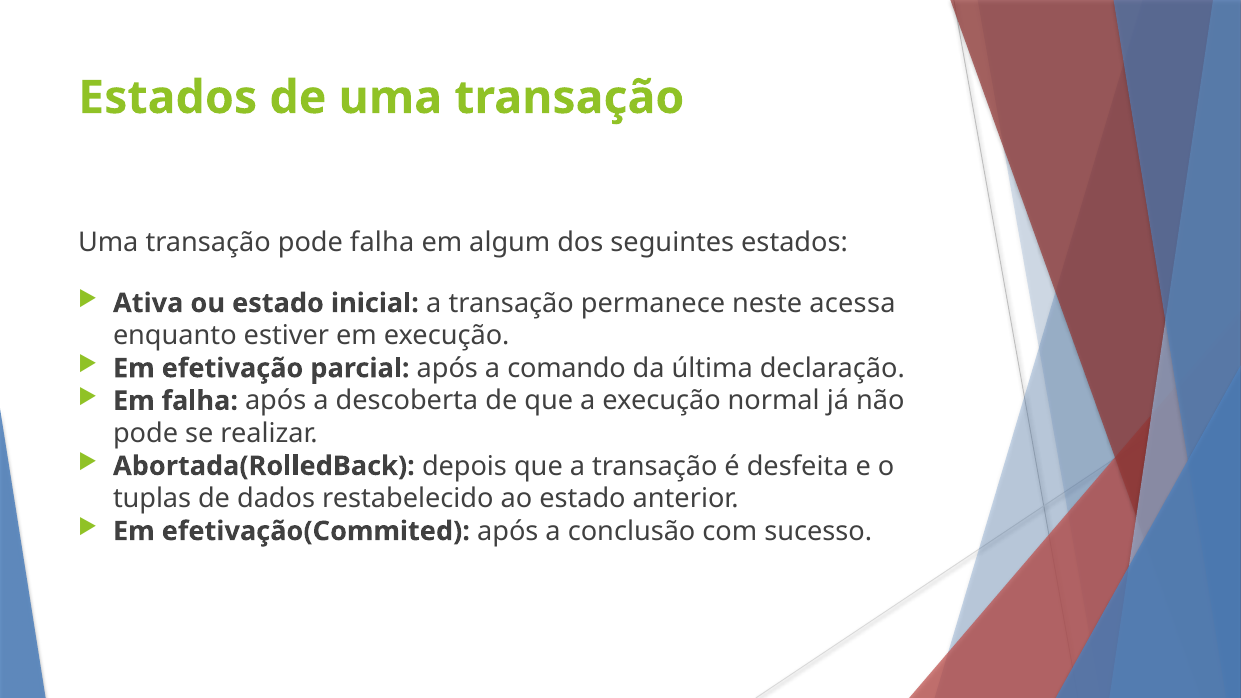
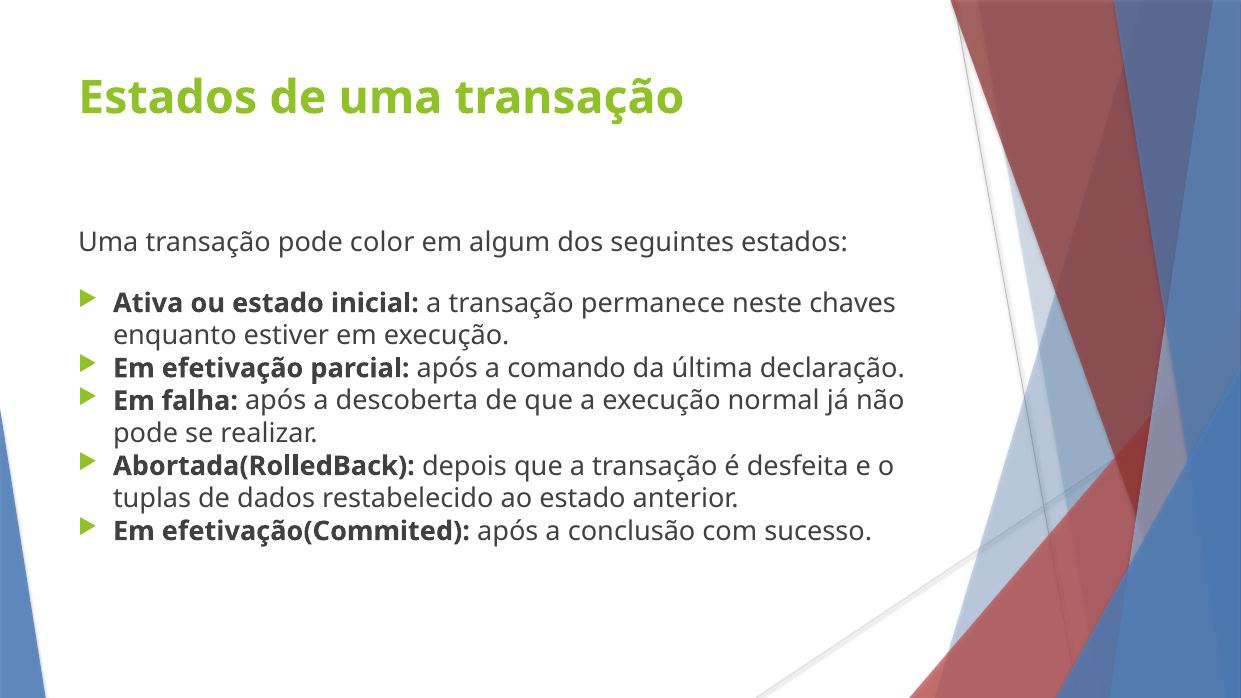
pode falha: falha -> color (382, 243)
acessa: acessa -> chaves (853, 303)
